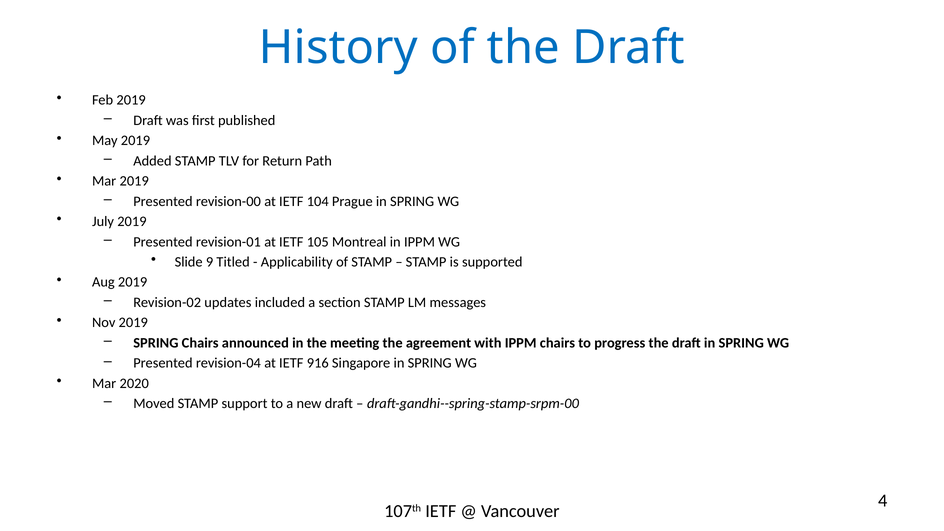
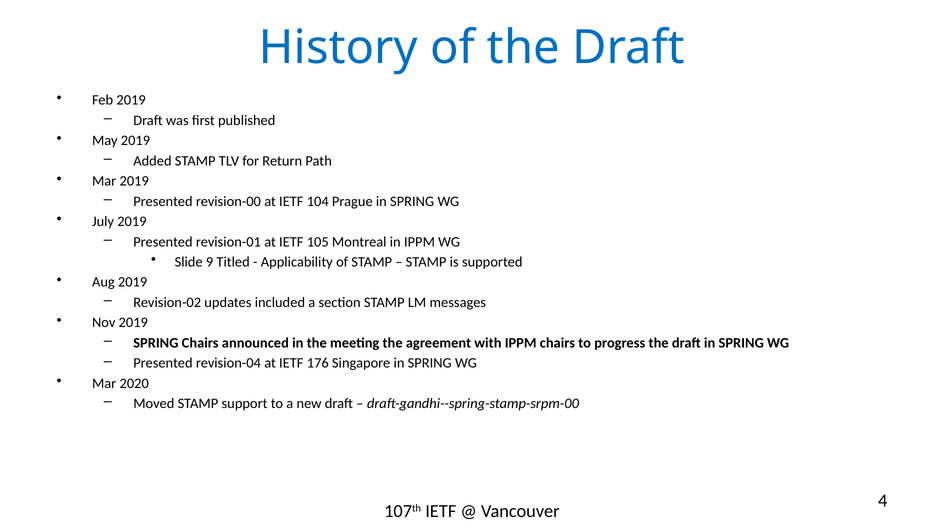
916: 916 -> 176 (318, 363)
